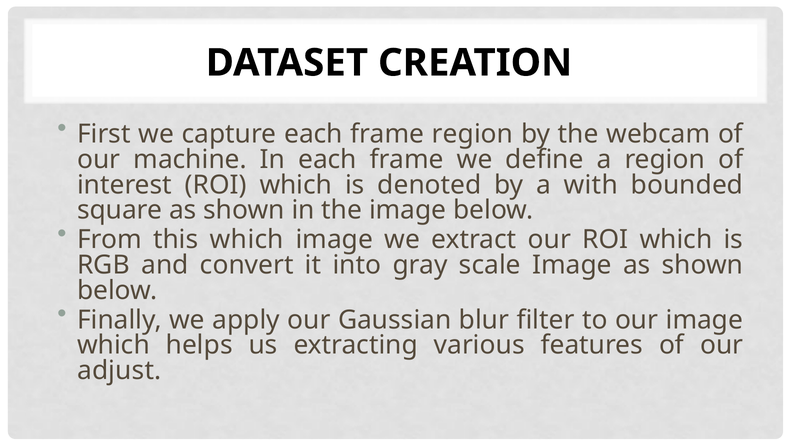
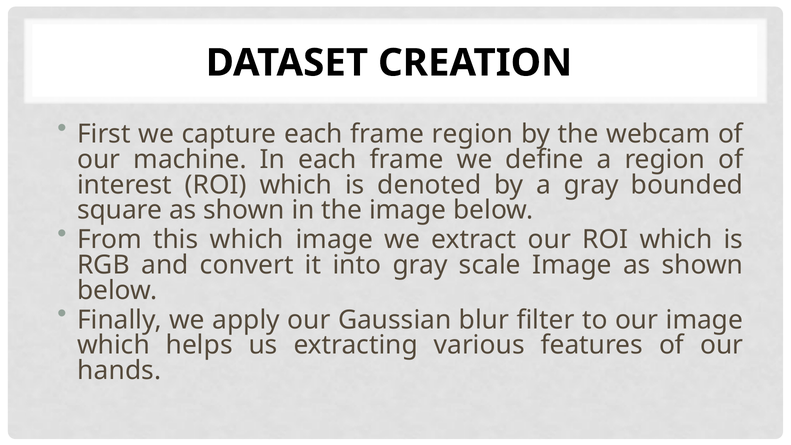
a with: with -> gray (591, 185)
adjust: adjust -> hands (119, 371)
